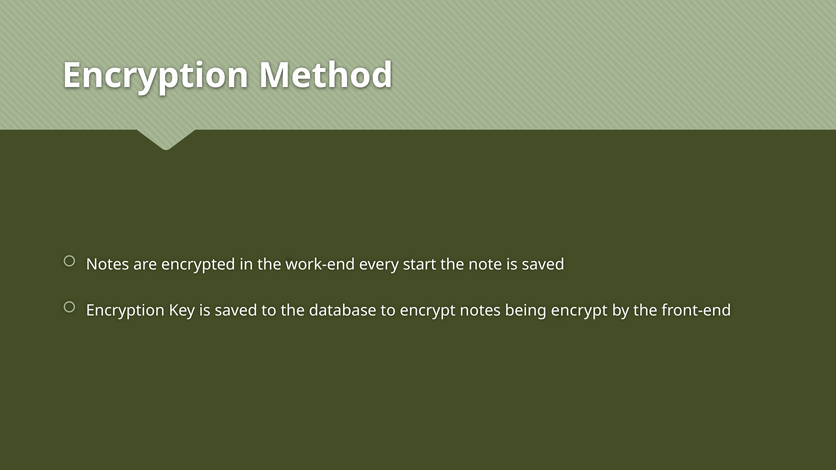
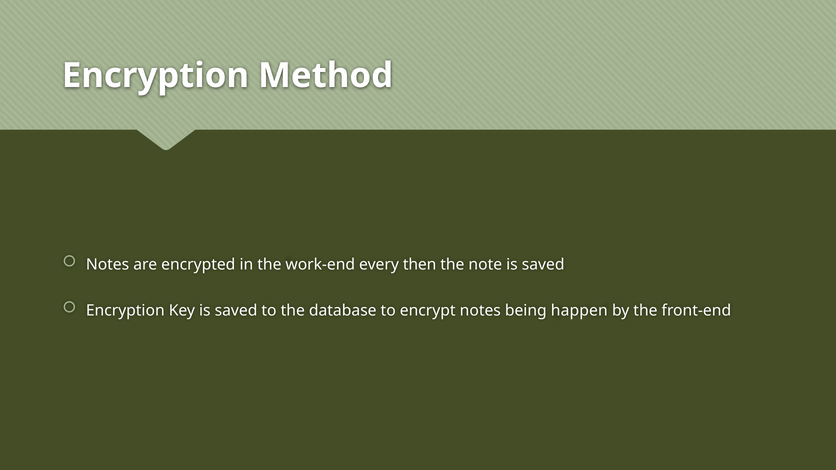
start: start -> then (420, 265)
being encrypt: encrypt -> happen (579, 311)
